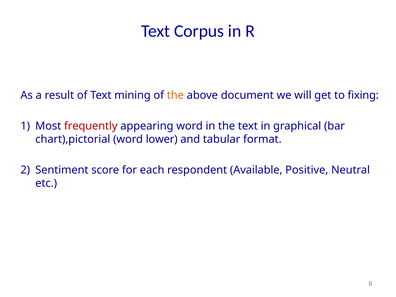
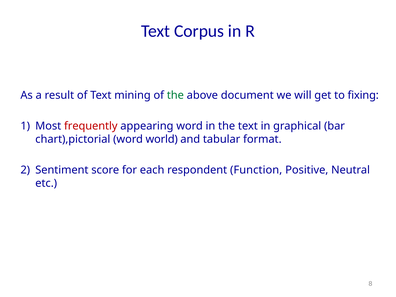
the colour: orange -> green (175, 95)
lower: lower -> world (162, 139)
Available: Available -> Function (256, 170)
